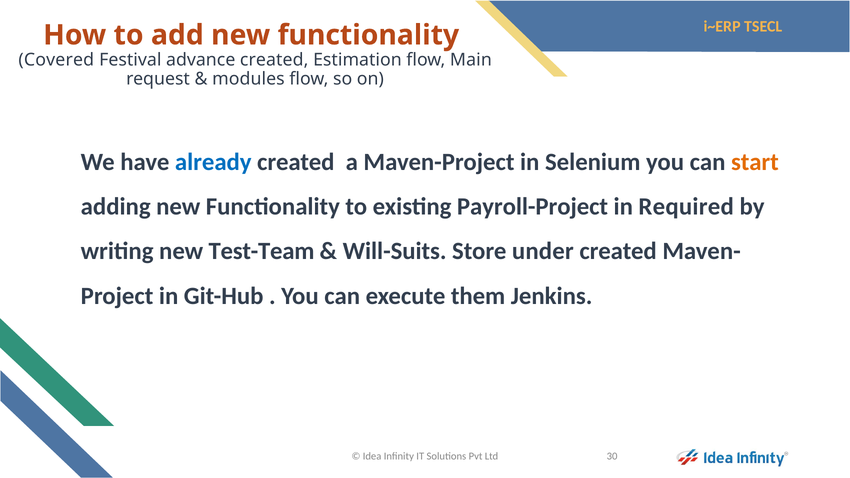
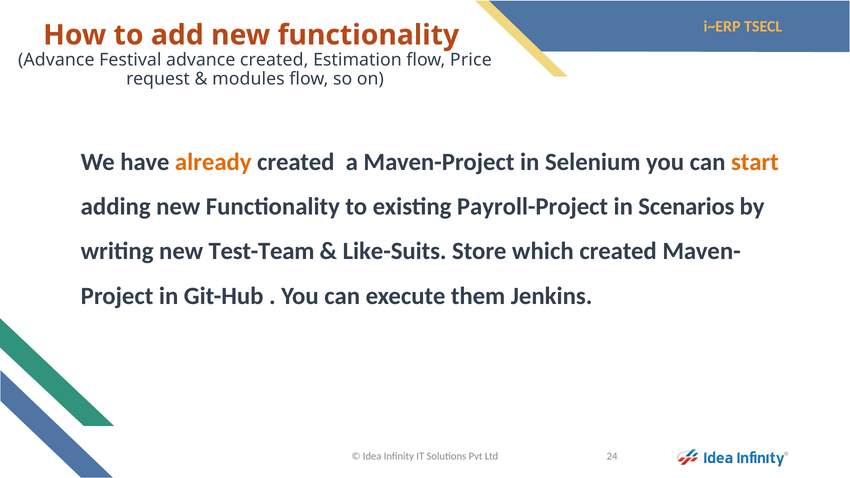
Covered: Covered -> Advance (56, 60)
Main: Main -> Price (471, 60)
already colour: blue -> orange (213, 162)
Required: Required -> Scenarios (686, 207)
Will-Suits: Will-Suits -> Like-Suits (395, 251)
under: under -> which (543, 251)
30: 30 -> 24 (612, 456)
